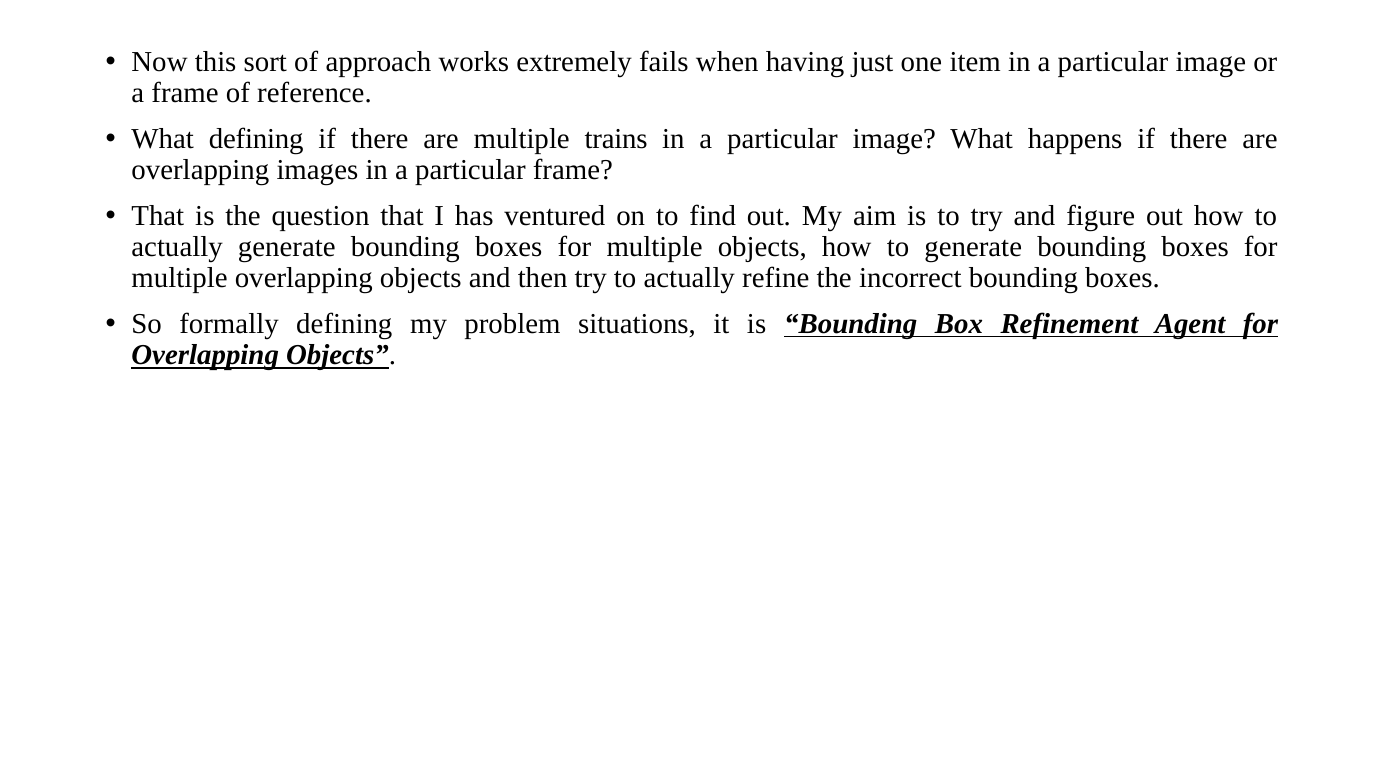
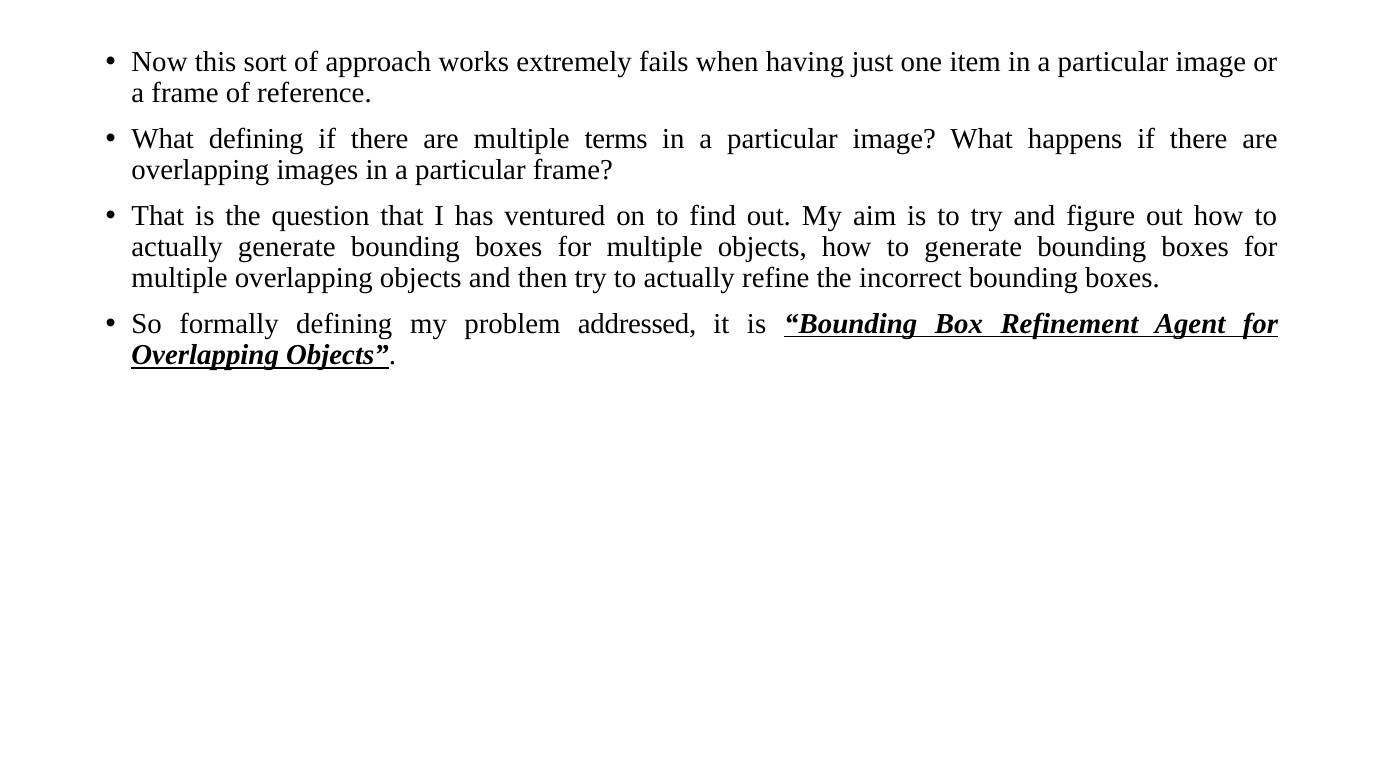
trains: trains -> terms (616, 139)
situations: situations -> addressed (637, 324)
